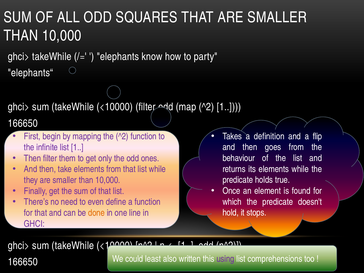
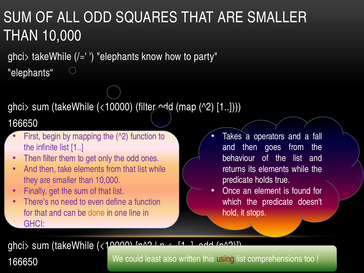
definition: definition -> operators (269, 136)
flip: flip -> fall (317, 136)
using colour: purple -> red (225, 259)
